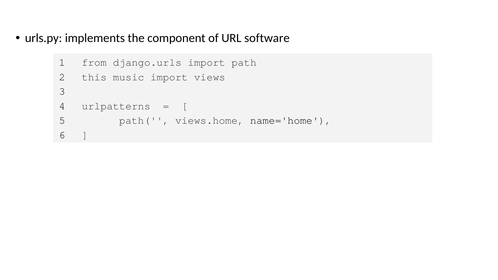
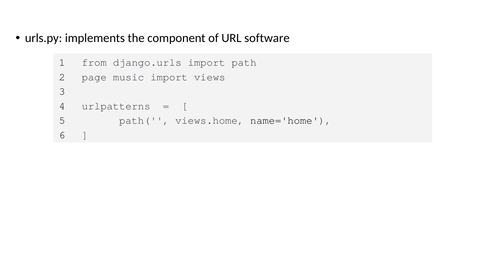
this: this -> page (94, 77)
